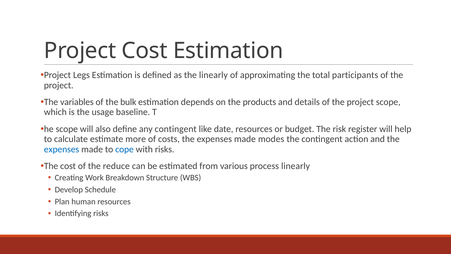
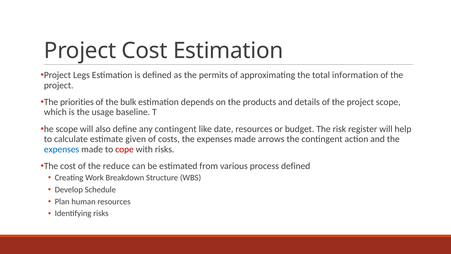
the linearly: linearly -> permits (214, 75)
participants: participants -> information (355, 75)
variables: variables -> priorities (77, 102)
more: more -> given (136, 139)
modes: modes -> arrows (271, 139)
cope colour: blue -> red (125, 149)
process linearly: linearly -> defined (296, 166)
